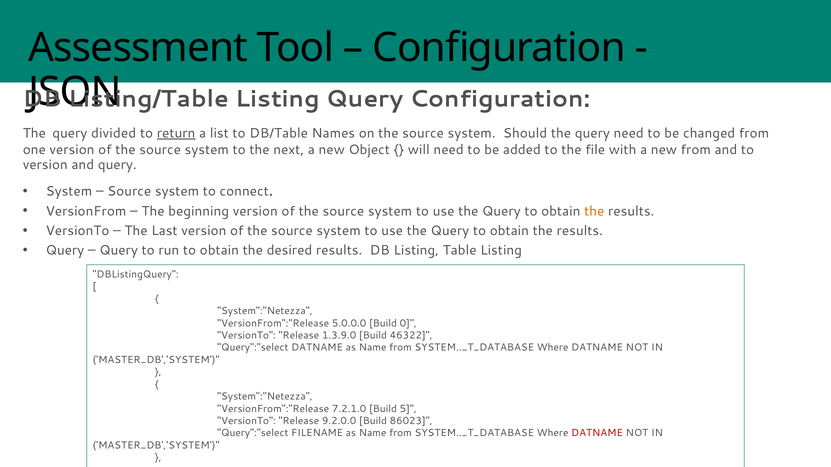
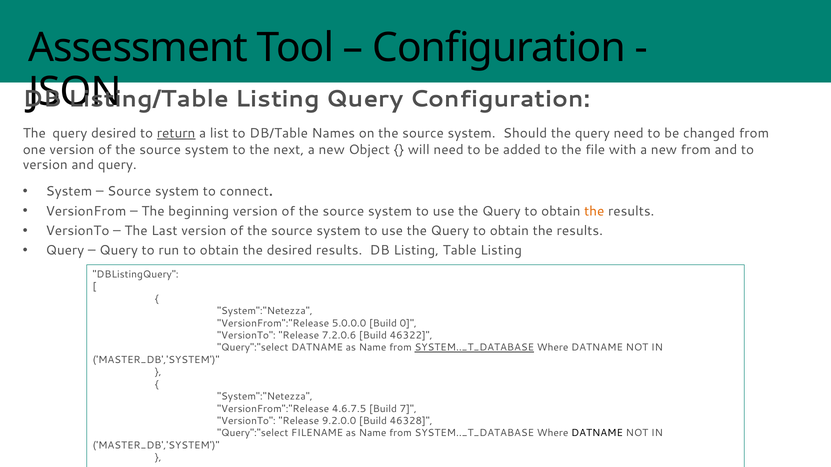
query divided: divided -> desired (114, 133)
1.3.9.0: 1.3.9.0 -> 7.2.0.6 (339, 336)
SYSTEM.._T_DATABASE underline: none -> present (474, 348)
7.2.1.0: 7.2.1.0 -> 4.6.7.5 (349, 409)
5: 5 -> 7 (408, 409)
86023: 86023 -> 46328 (411, 421)
DATNAME colour: red -> black (597, 433)
